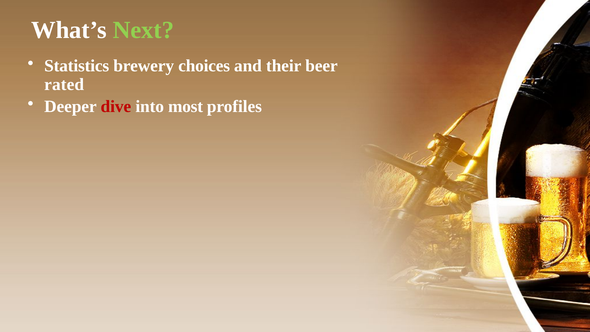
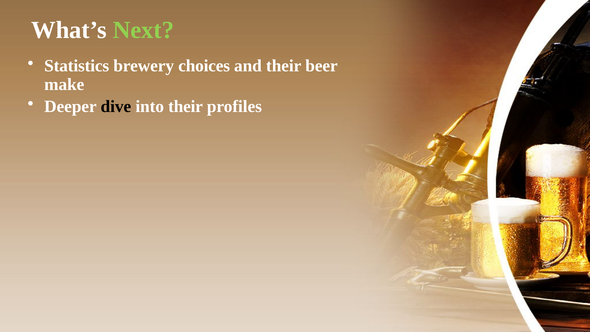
rated: rated -> make (64, 84)
dive colour: red -> black (116, 106)
into most: most -> their (186, 106)
